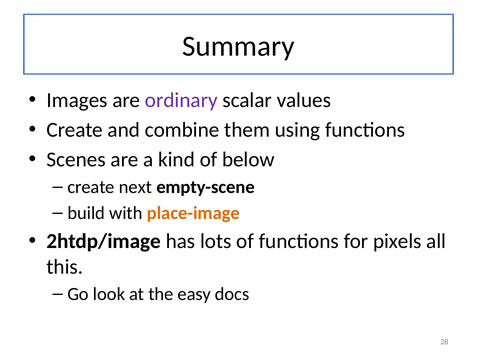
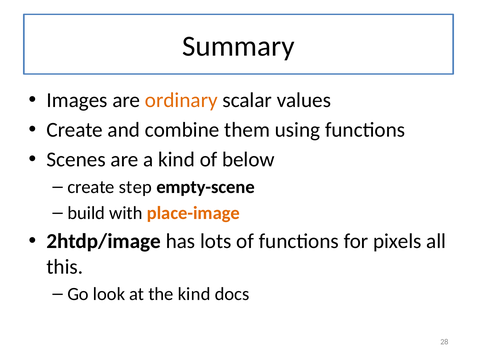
ordinary colour: purple -> orange (181, 100)
next: next -> step (135, 187)
the easy: easy -> kind (194, 294)
